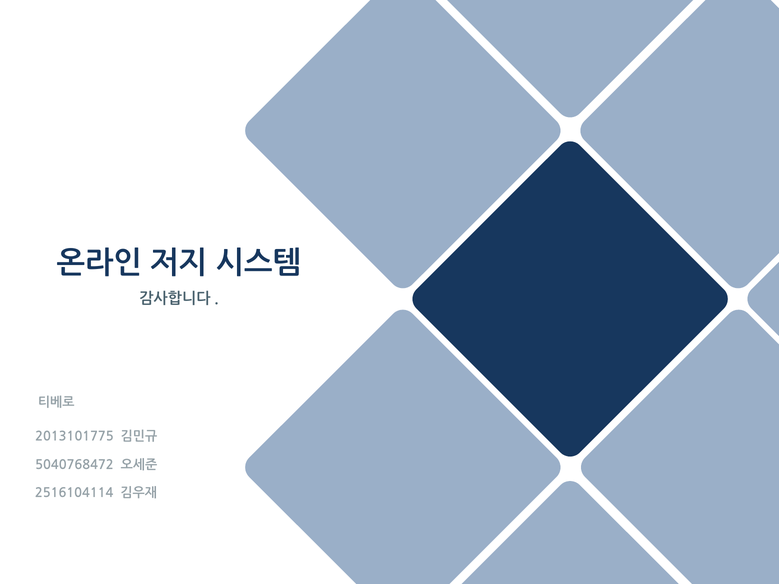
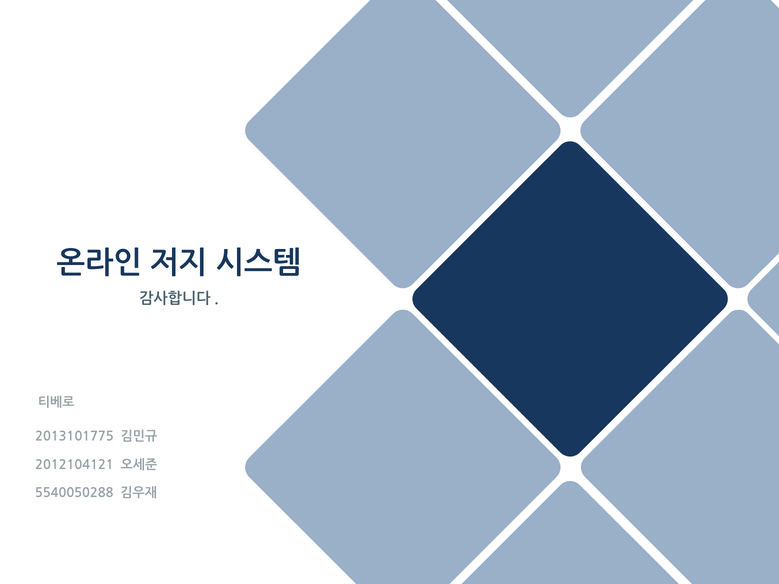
5040768472: 5040768472 -> 2012104121 (74, 465)
2516104114: 2516104114 -> 5540050288 (74, 493)
